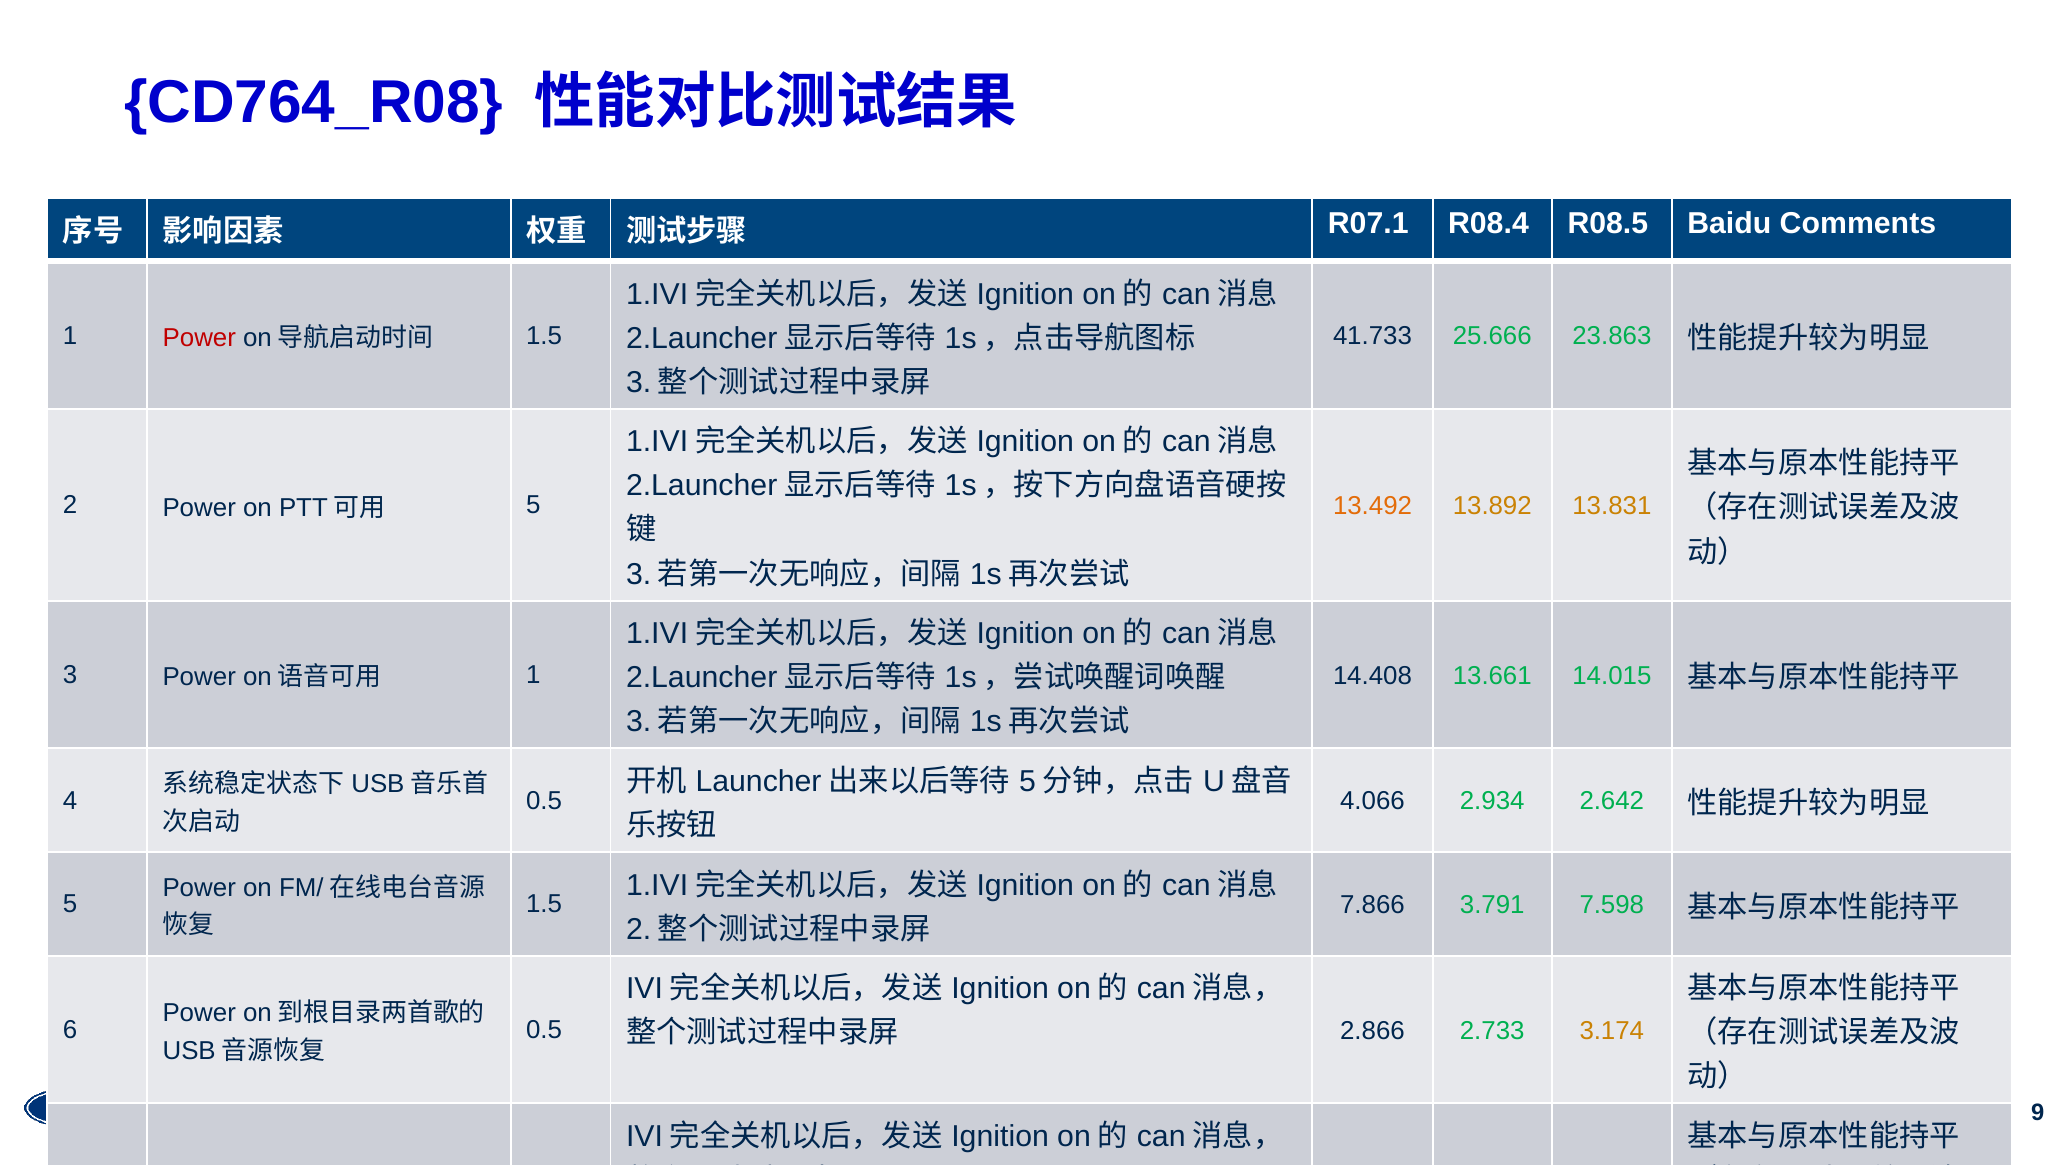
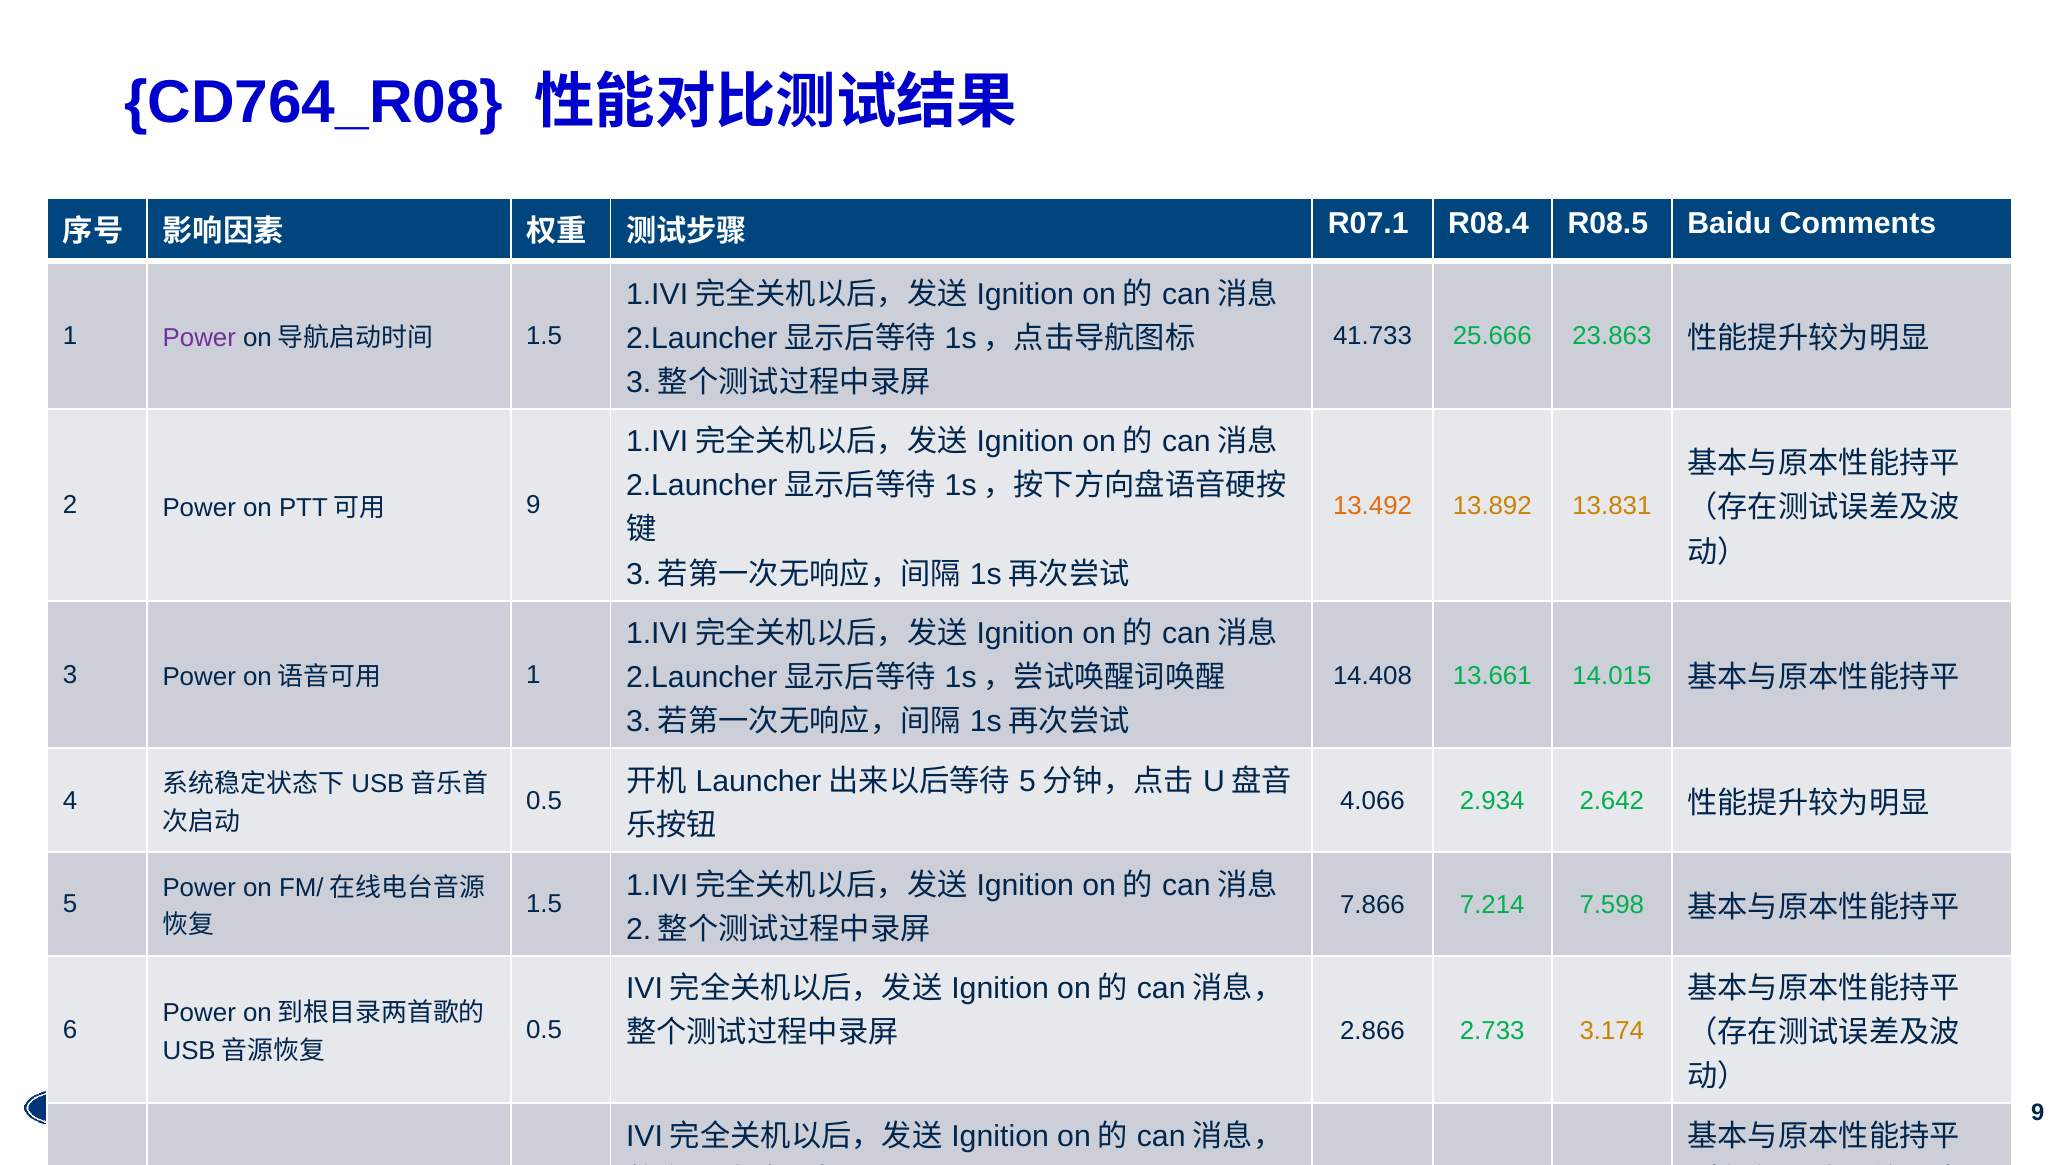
Power colour: red -> purple (199, 338)
5: 5 -> 9 (533, 505)
3.791: 3.791 -> 7.214 (1492, 905)
